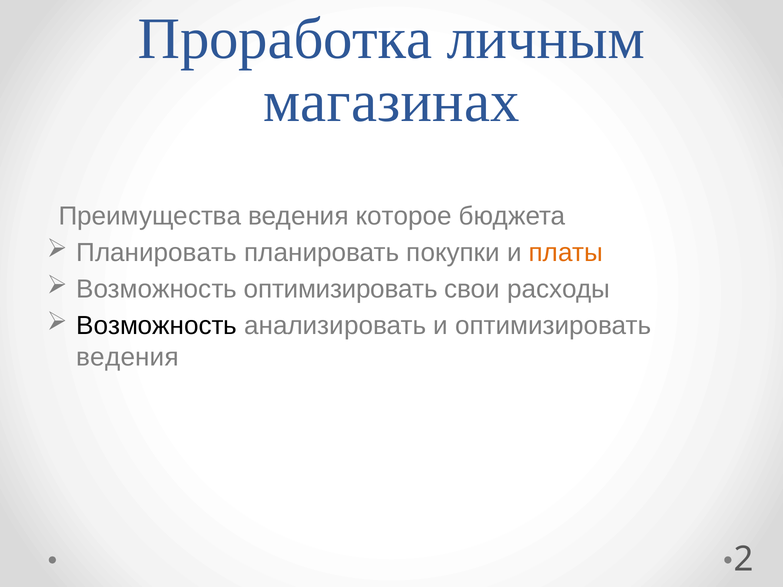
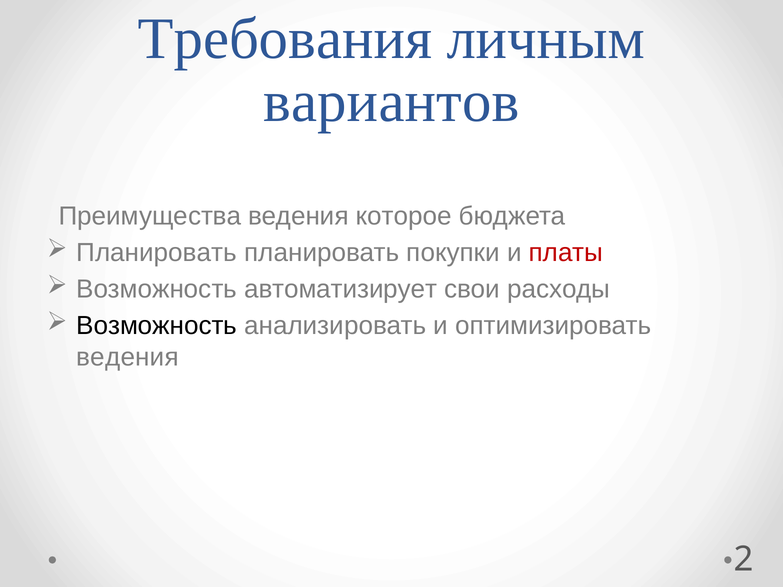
Проработка: Проработка -> Требования (285, 39)
магазинах: магазинах -> вариантов (391, 102)
платы colour: orange -> red (566, 253)
Возможность оптимизировать: оптимизировать -> автоматизирует (341, 289)
